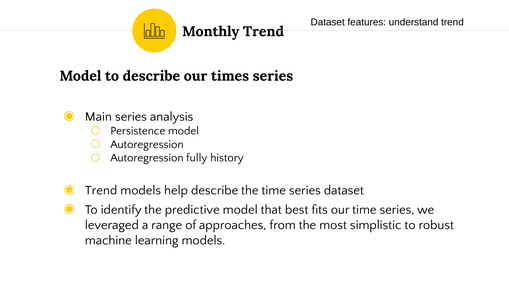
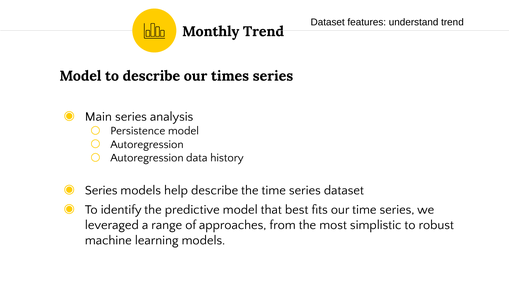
fully: fully -> data (197, 158)
Trend: Trend -> Series (101, 190)
